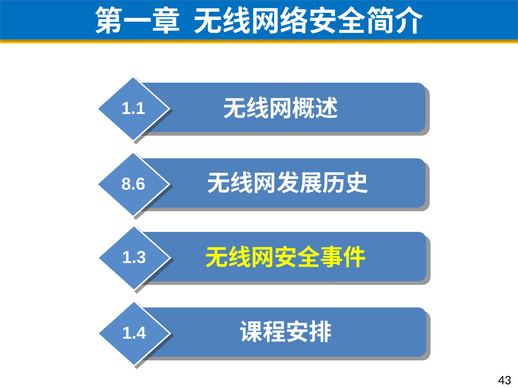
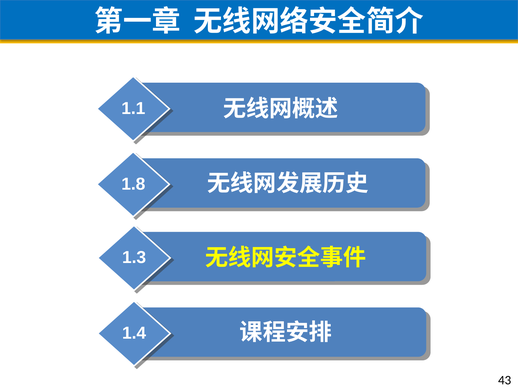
8.6: 8.6 -> 1.8 (133, 184)
